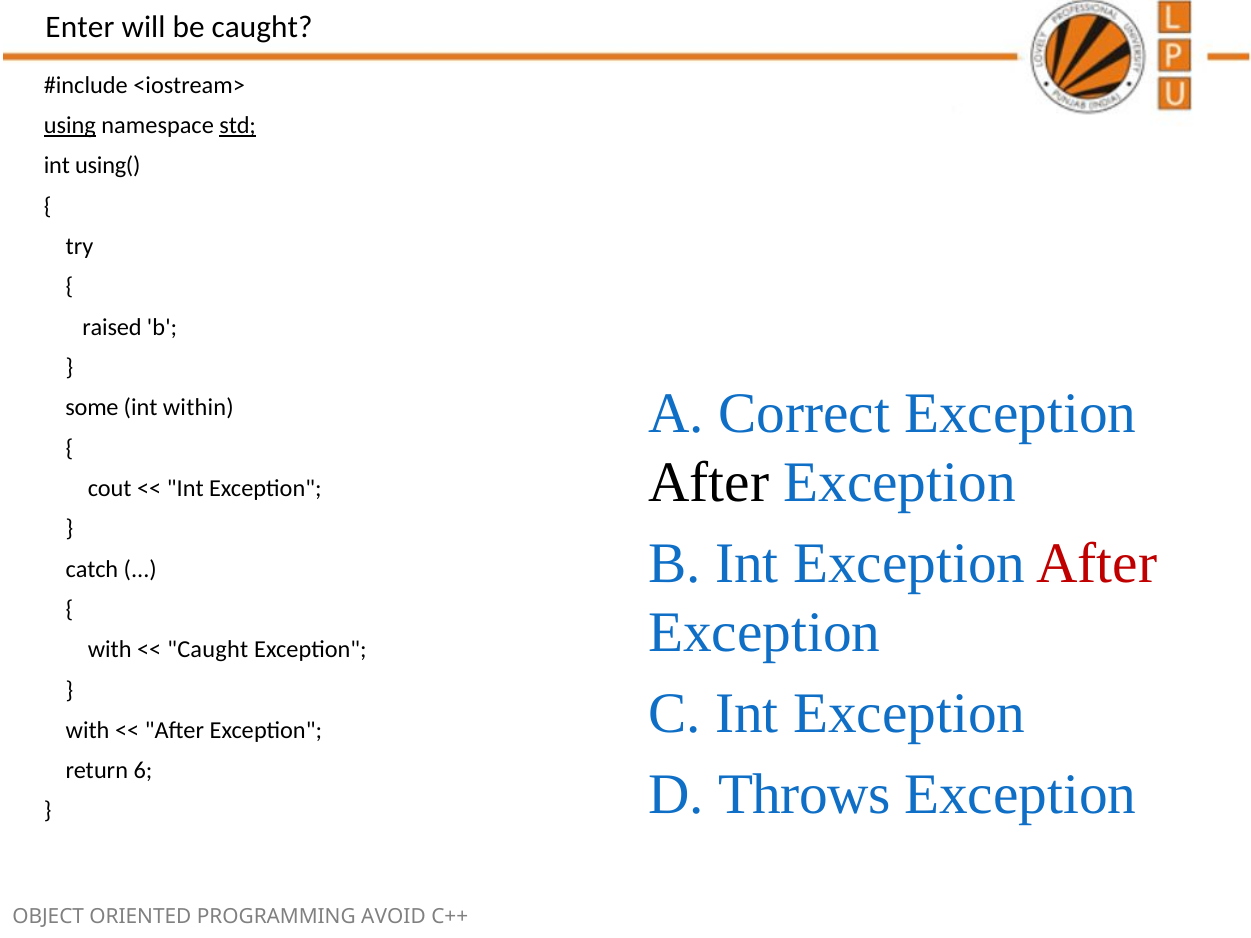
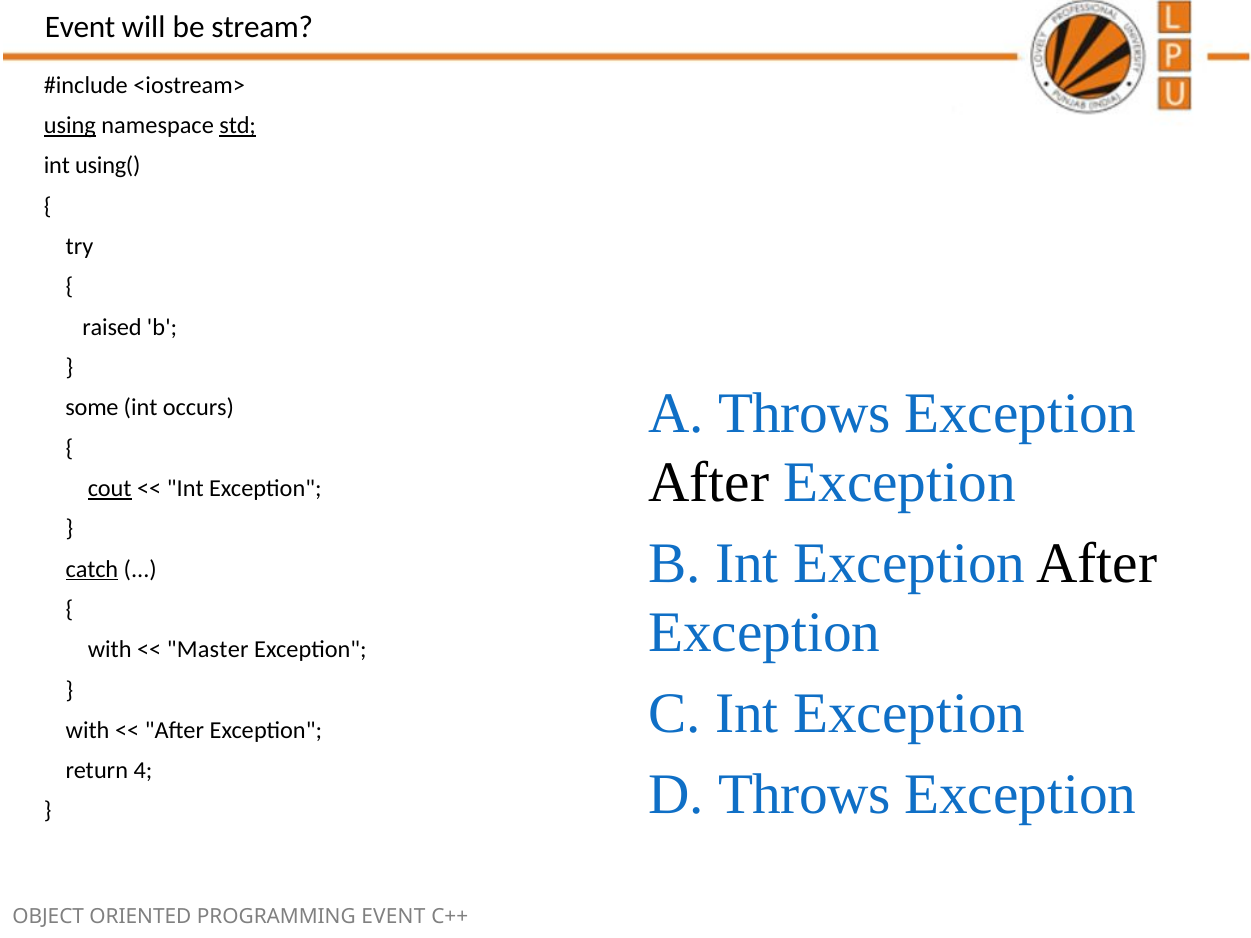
Enter: Enter -> Event (80, 27)
be caught: caught -> stream (262, 27)
A Correct: Correct -> Throws (805, 414)
within: within -> occurs (198, 408)
cout underline: none -> present (110, 488)
After colour: red -> black (1097, 564)
catch underline: none -> present (92, 569)
Caught: Caught -> Master (208, 650)
6: 6 -> 4 (143, 771)
AVOID: AVOID -> EVENT (393, 917)
